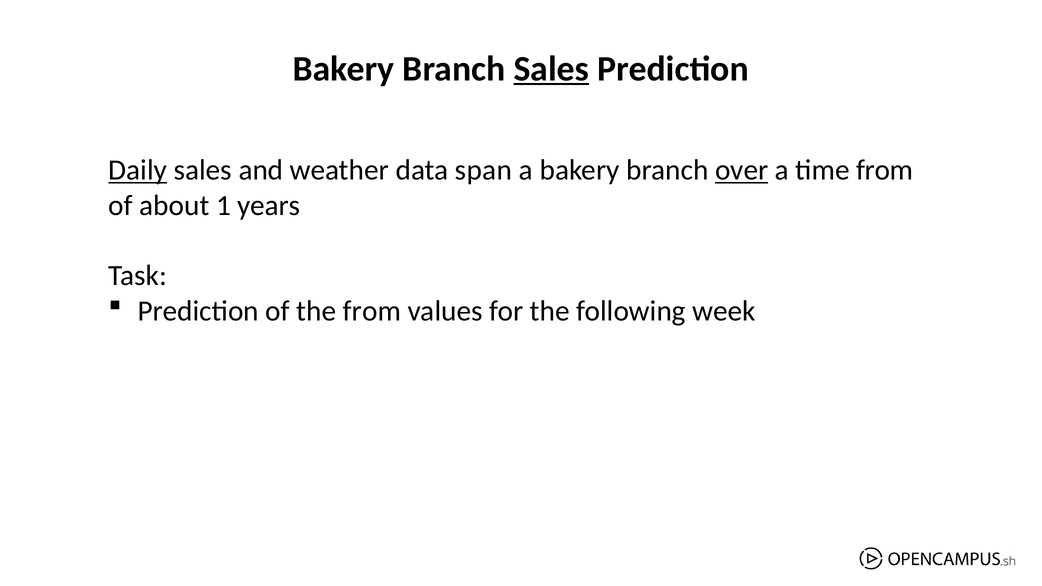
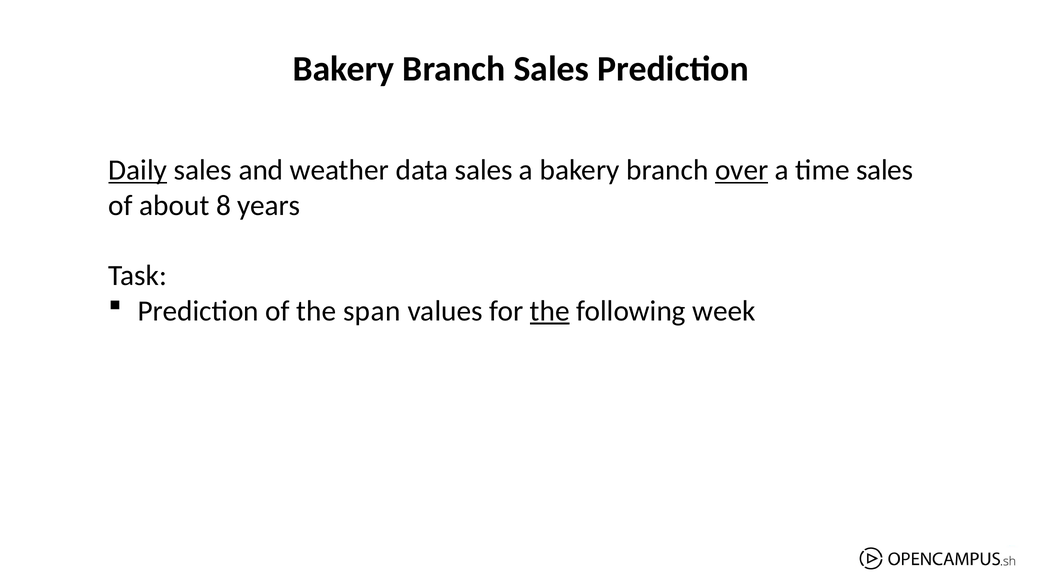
Sales underline: present -> none (551, 69)
data span: span -> sales (484, 170)
time from: from -> sales (885, 170)
1: 1 -> 8 (223, 205)
the from: from -> span (372, 311)
the underline: none -> present (550, 311)
